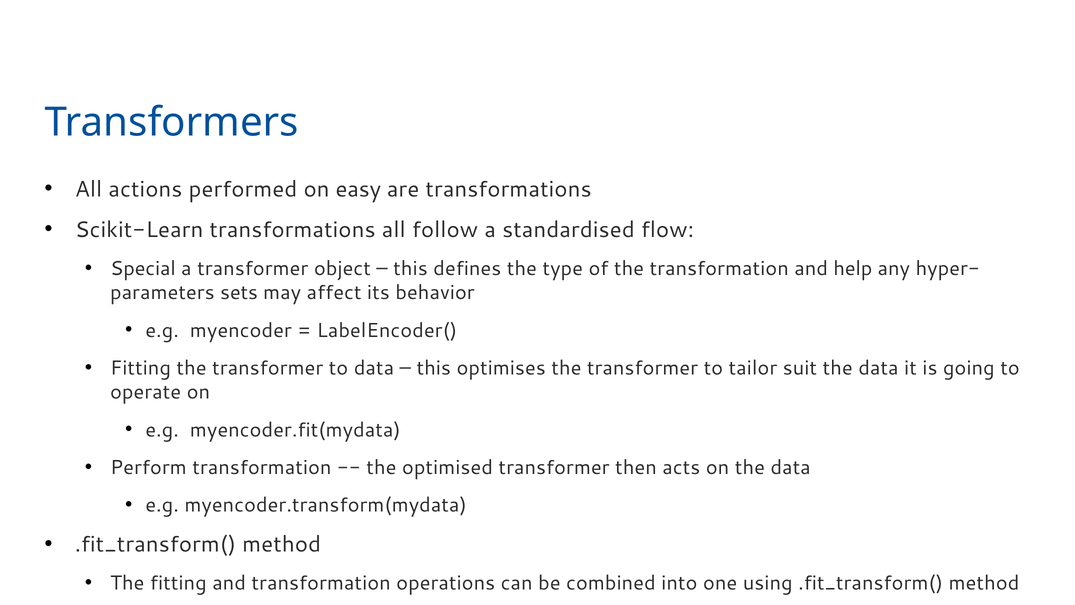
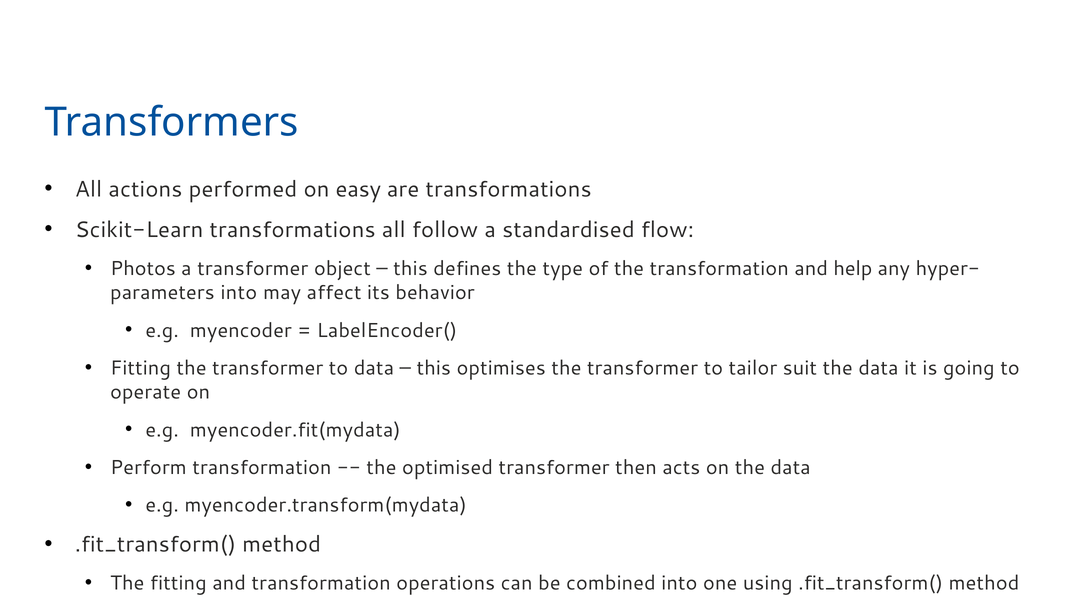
Special: Special -> Photos (143, 268)
sets: sets -> into (239, 293)
